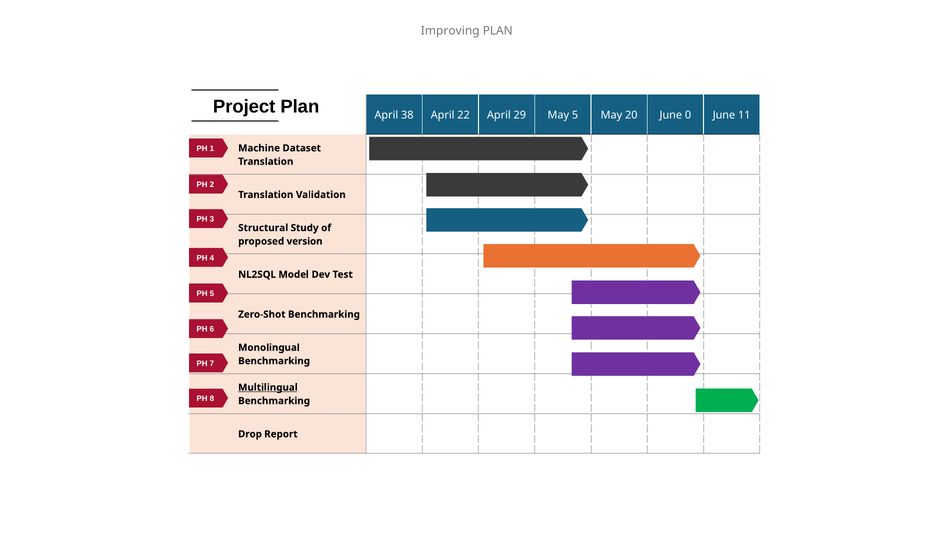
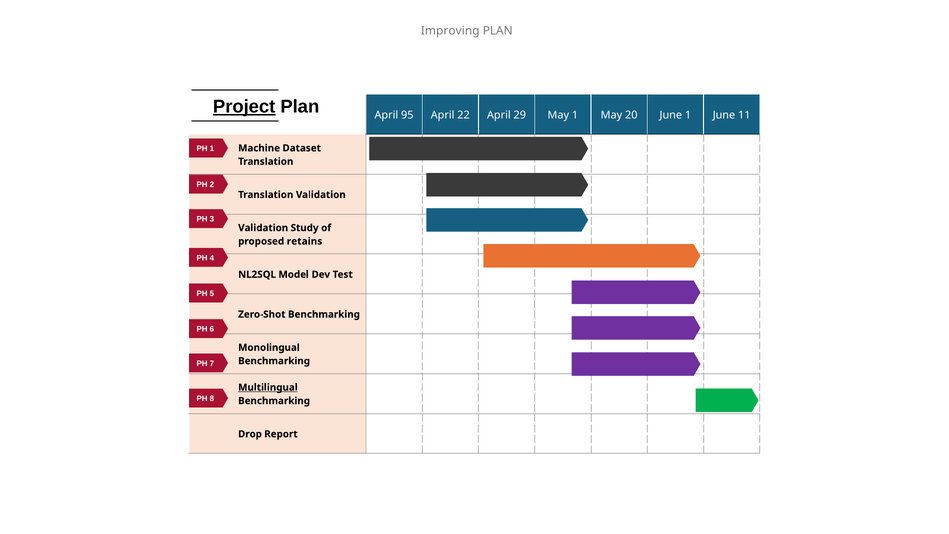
Project underline: none -> present (244, 107)
38: 38 -> 95 (407, 115)
May 5: 5 -> 1 (575, 115)
June 0: 0 -> 1 (688, 115)
Structural: Structural -> Validation (263, 228)
version: version -> retains (304, 241)
